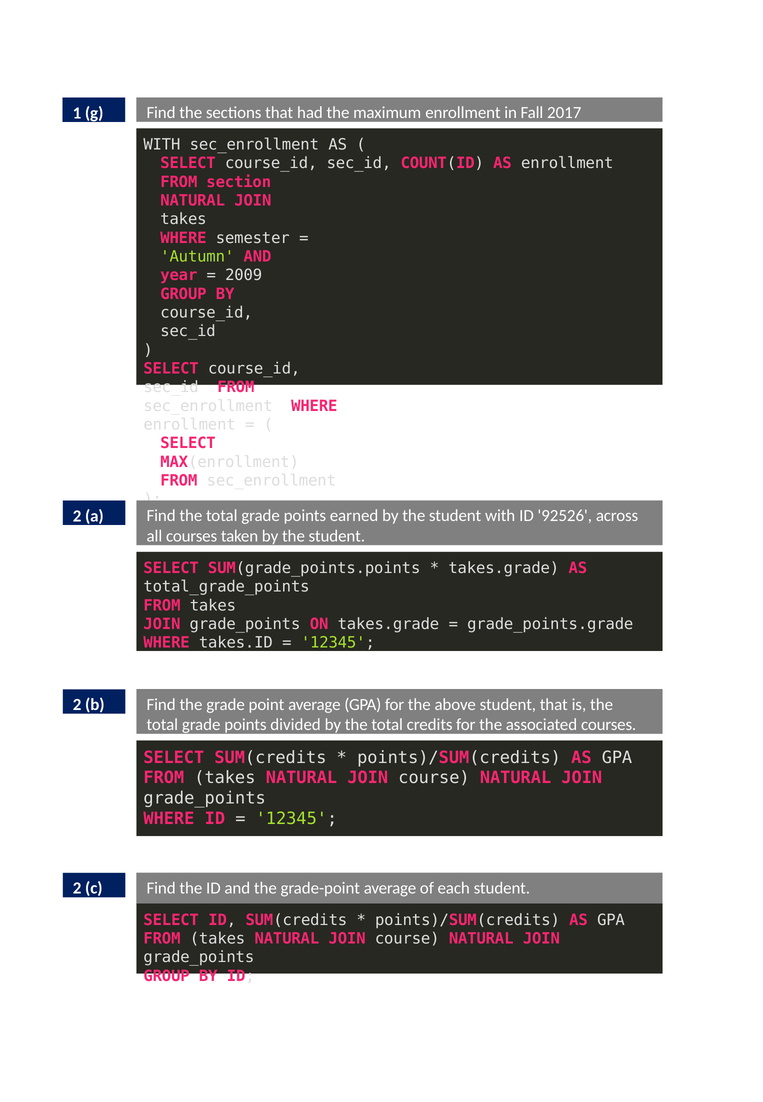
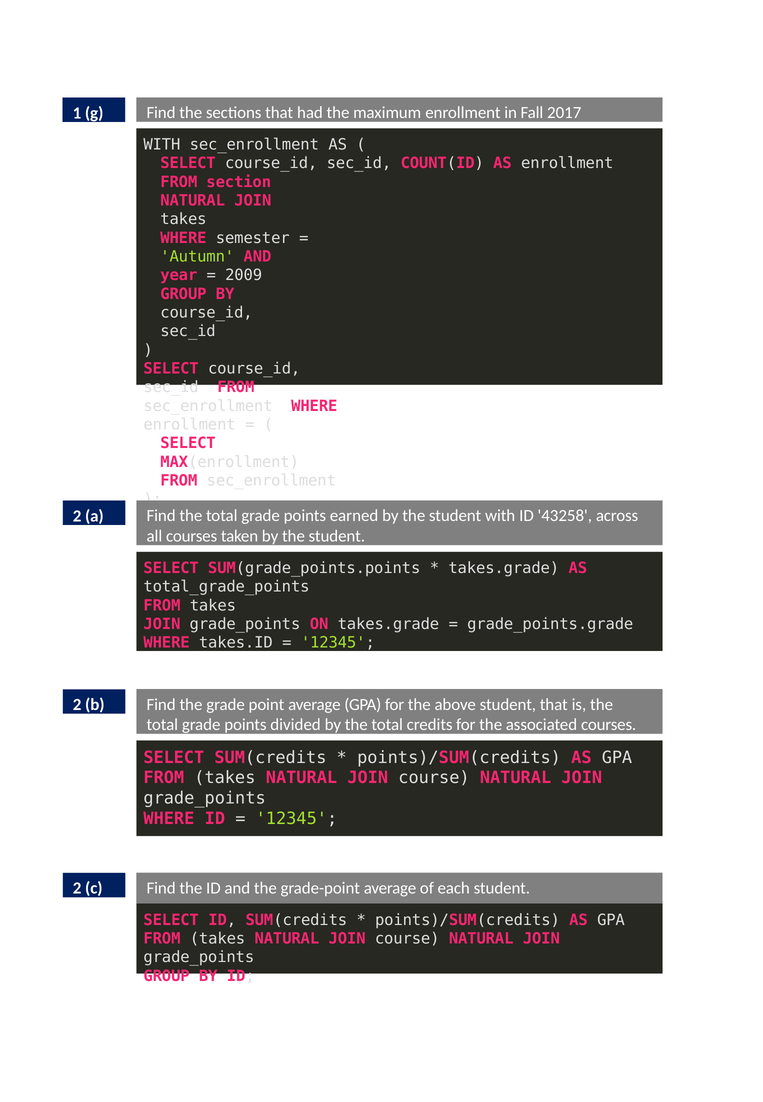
92526: 92526 -> 43258 (565, 516)
